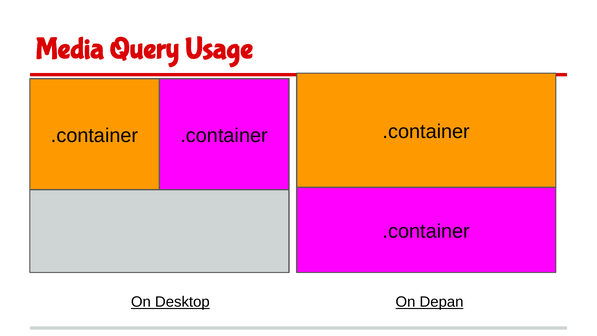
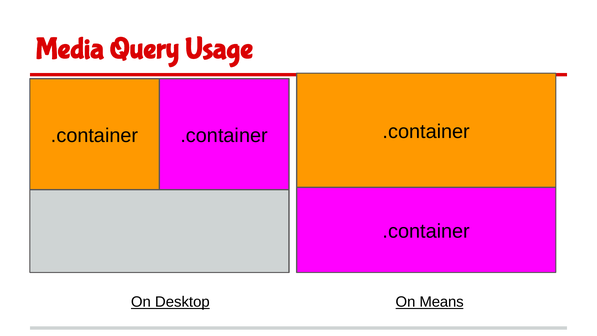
Depan: Depan -> Means (442, 302)
